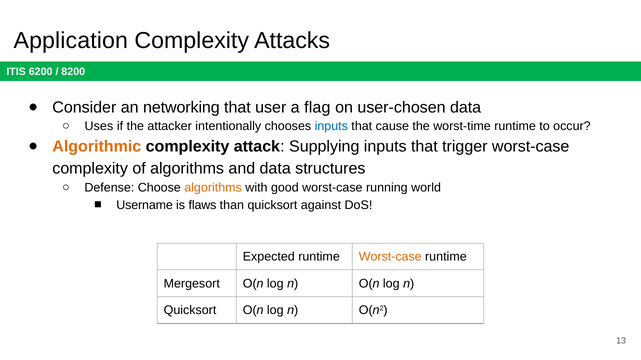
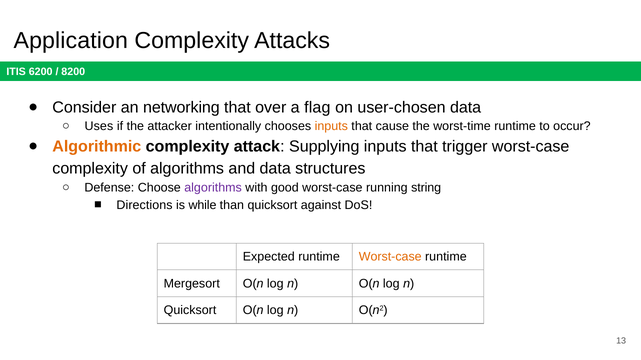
user: user -> over (271, 107)
inputs colour: blue -> orange (331, 127)
algorithms colour: orange -> purple (213, 188)
world: world -> string (426, 188)
Username: Username -> Directions (145, 205)
flaws: flaws -> while (202, 205)
